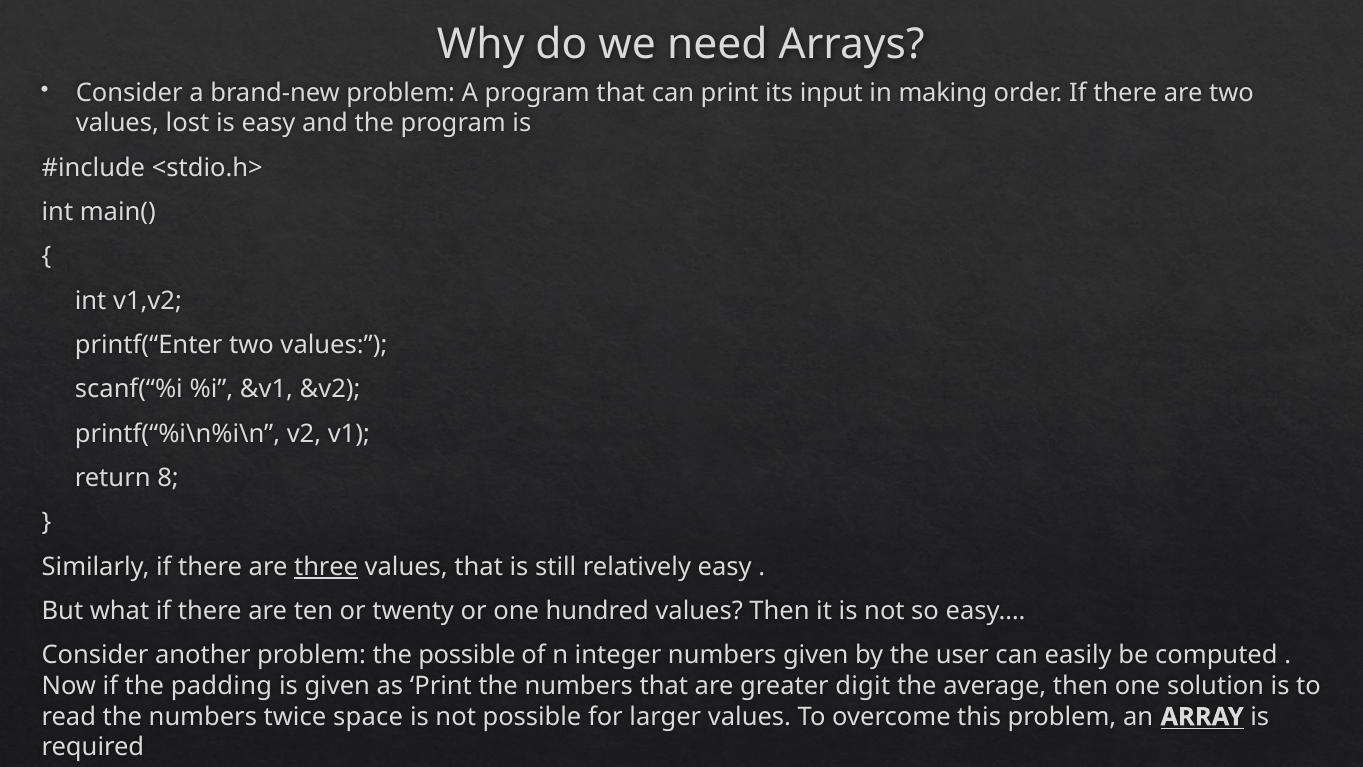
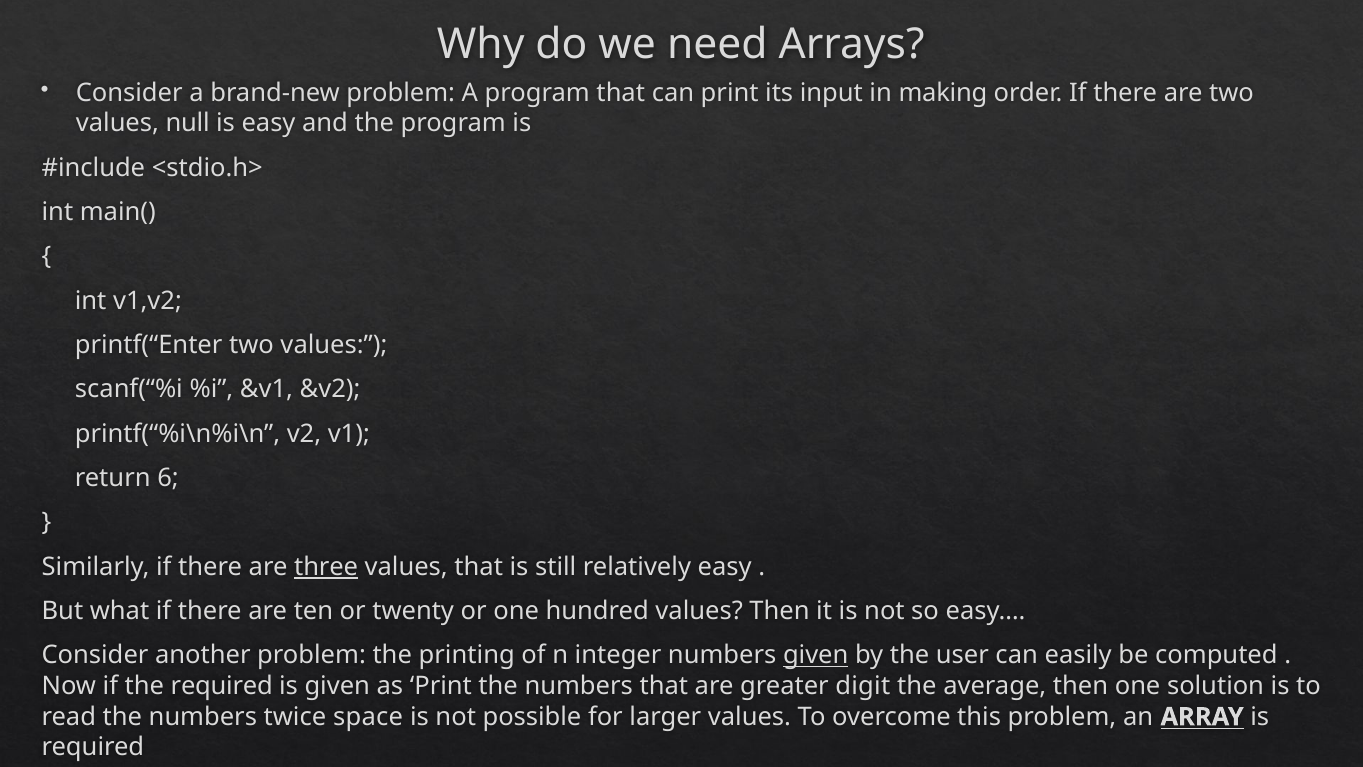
lost: lost -> null (188, 123)
8: 8 -> 6 (168, 478)
the possible: possible -> printing (467, 655)
given underline: none -> present (816, 655)
the padding: padding -> required (222, 686)
